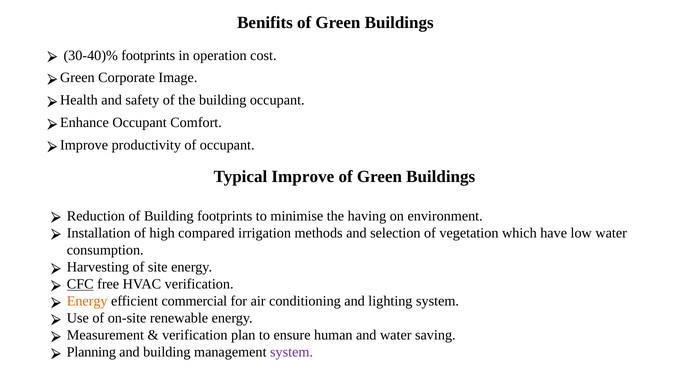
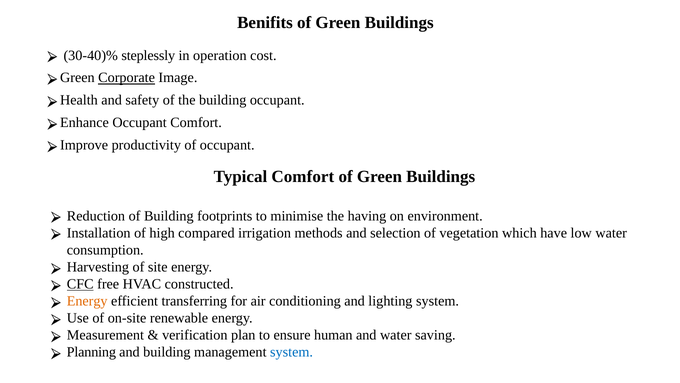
30-40)% footprints: footprints -> steplessly (148, 55)
Corporate underline: none -> present (127, 78)
Typical Improve: Improve -> Comfort (303, 176)
HVAC verification: verification -> constructed (199, 284)
commercial: commercial -> transferring (194, 301)
system colour: purple -> blue (292, 352)
